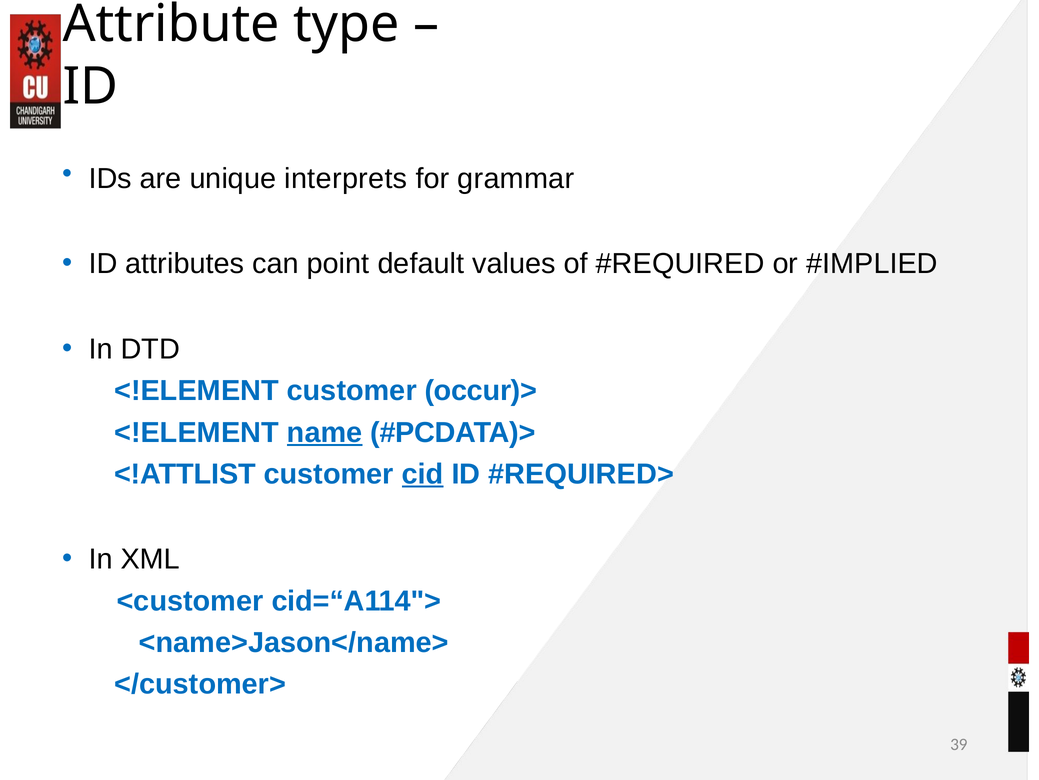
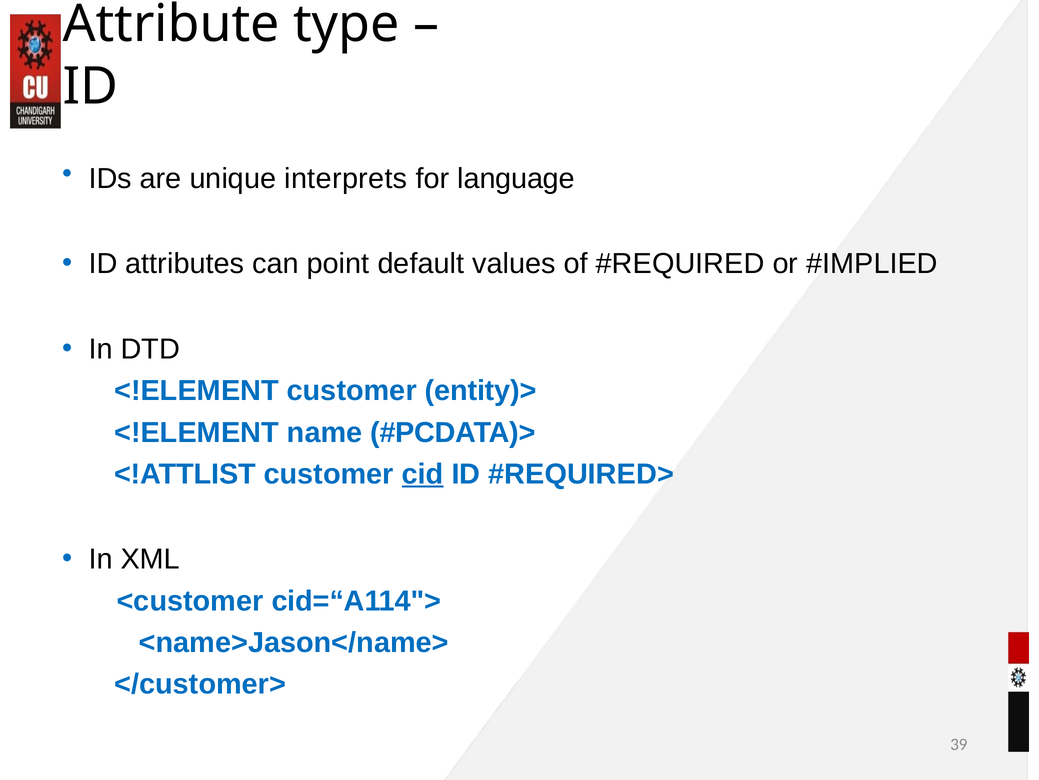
grammar: grammar -> language (516, 178)
occur)>: occur)> -> entity)> (481, 390)
name underline: present -> none (325, 432)
